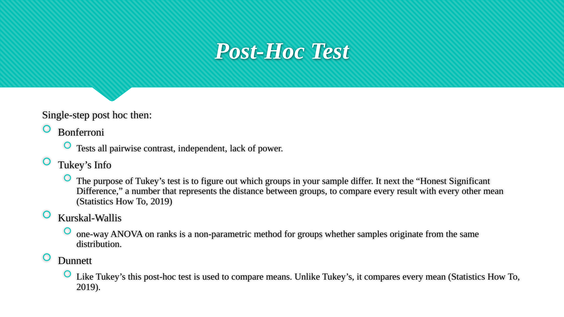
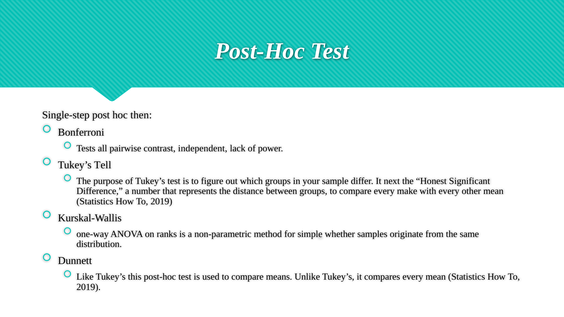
Info: Info -> Tell (103, 165)
result: result -> make (407, 191)
for groups: groups -> simple (310, 234)
